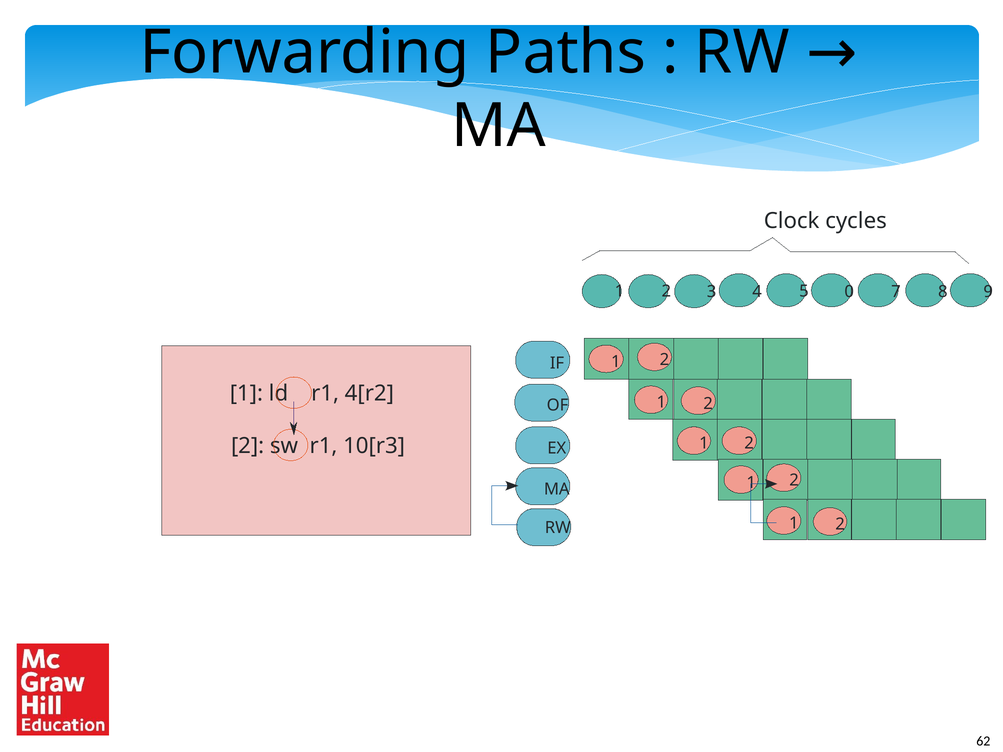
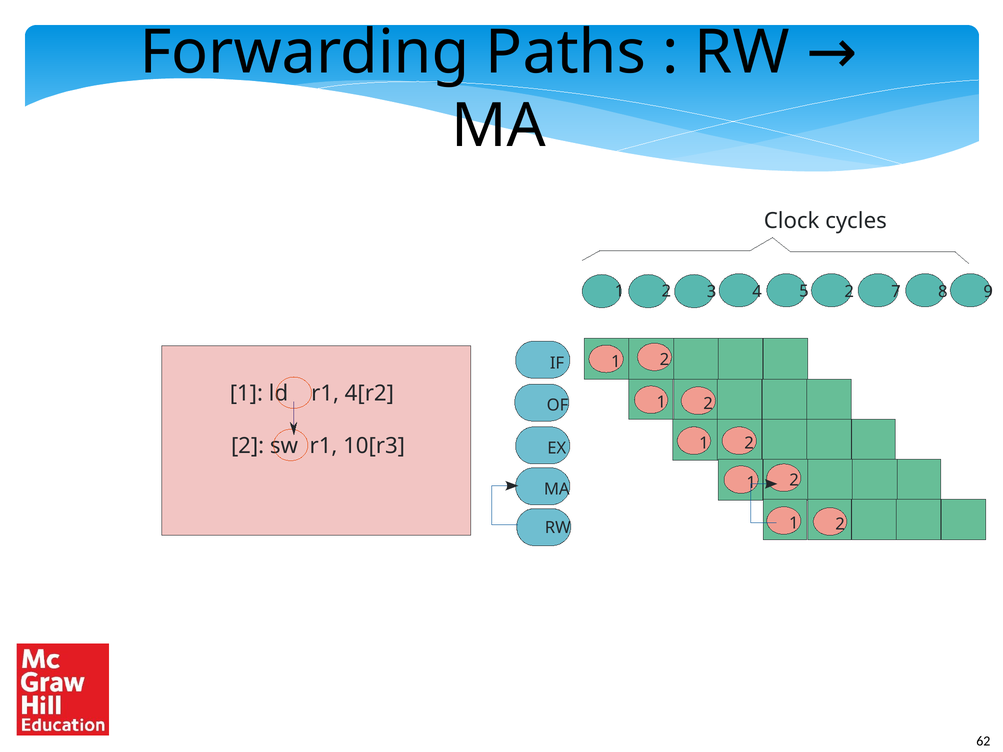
5 0: 0 -> 2 (849, 292)
